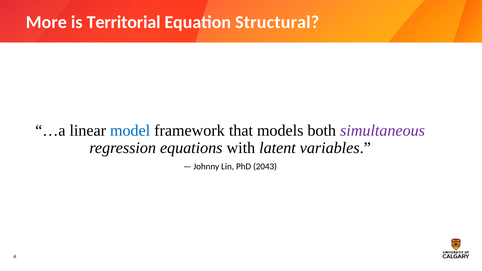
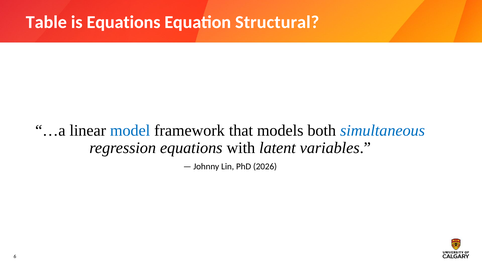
More: More -> Table (46, 22)
is Territorial: Territorial -> Equations (124, 22)
simultaneous colour: purple -> blue (383, 131)
2043: 2043 -> 2026 (265, 167)
